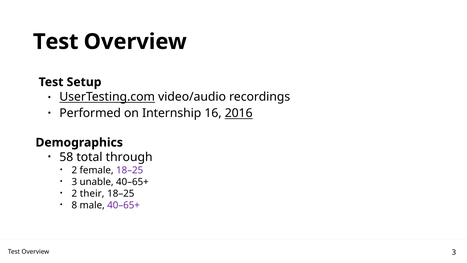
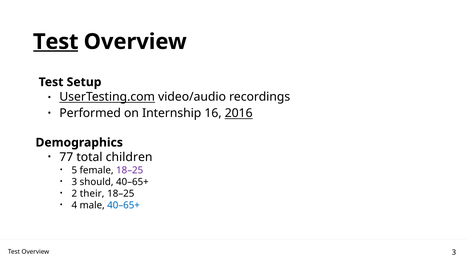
Test underline: none -> present (56, 42)
58: 58 -> 77 (66, 157)
through: through -> children (129, 157)
2: 2 -> 5 (74, 170)
unable: unable -> should (97, 182)
8: 8 -> 4 (74, 205)
40–65+ colour: purple -> blue (124, 205)
